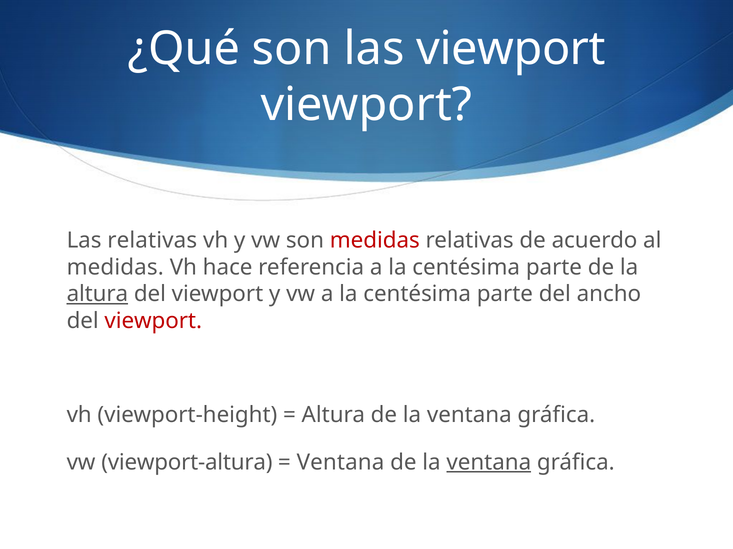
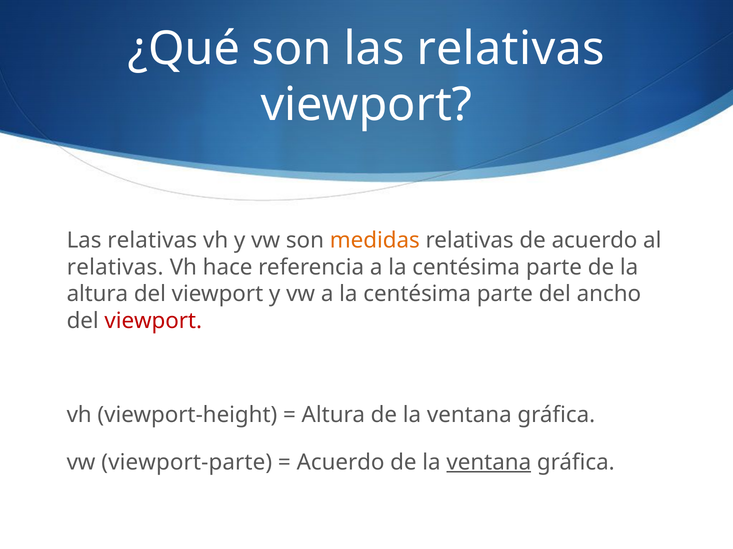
son las viewport: viewport -> relativas (511, 49)
medidas colour: red -> orange (375, 241)
medidas: medidas -> relativas (115, 268)
altura underline: present -> none (97, 294)
viewport-altura: viewport-altura -> viewport-parte (187, 463)
Ventana: Ventana -> Acuerdo (341, 463)
